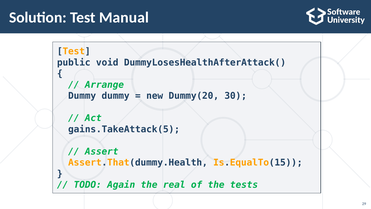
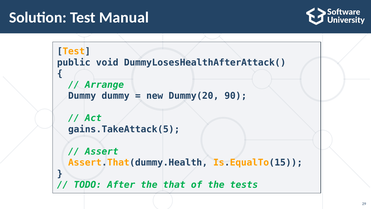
30: 30 -> 90 (236, 96)
Again: Again -> After (121, 185)
real: real -> that (174, 185)
